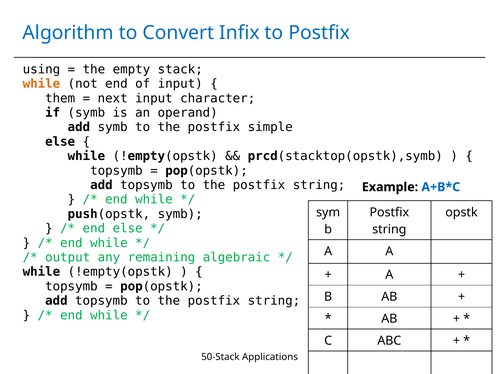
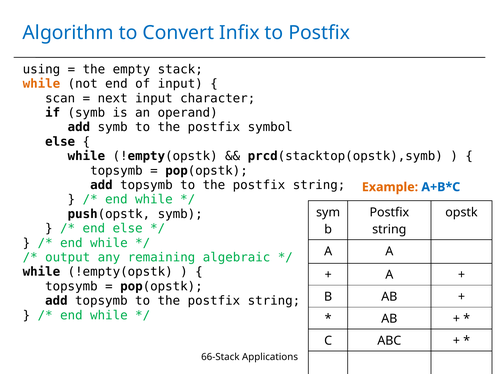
them: them -> scan (60, 98)
simple: simple -> symbol (270, 127)
Example colour: black -> orange (390, 187)
50-Stack: 50-Stack -> 66-Stack (220, 357)
